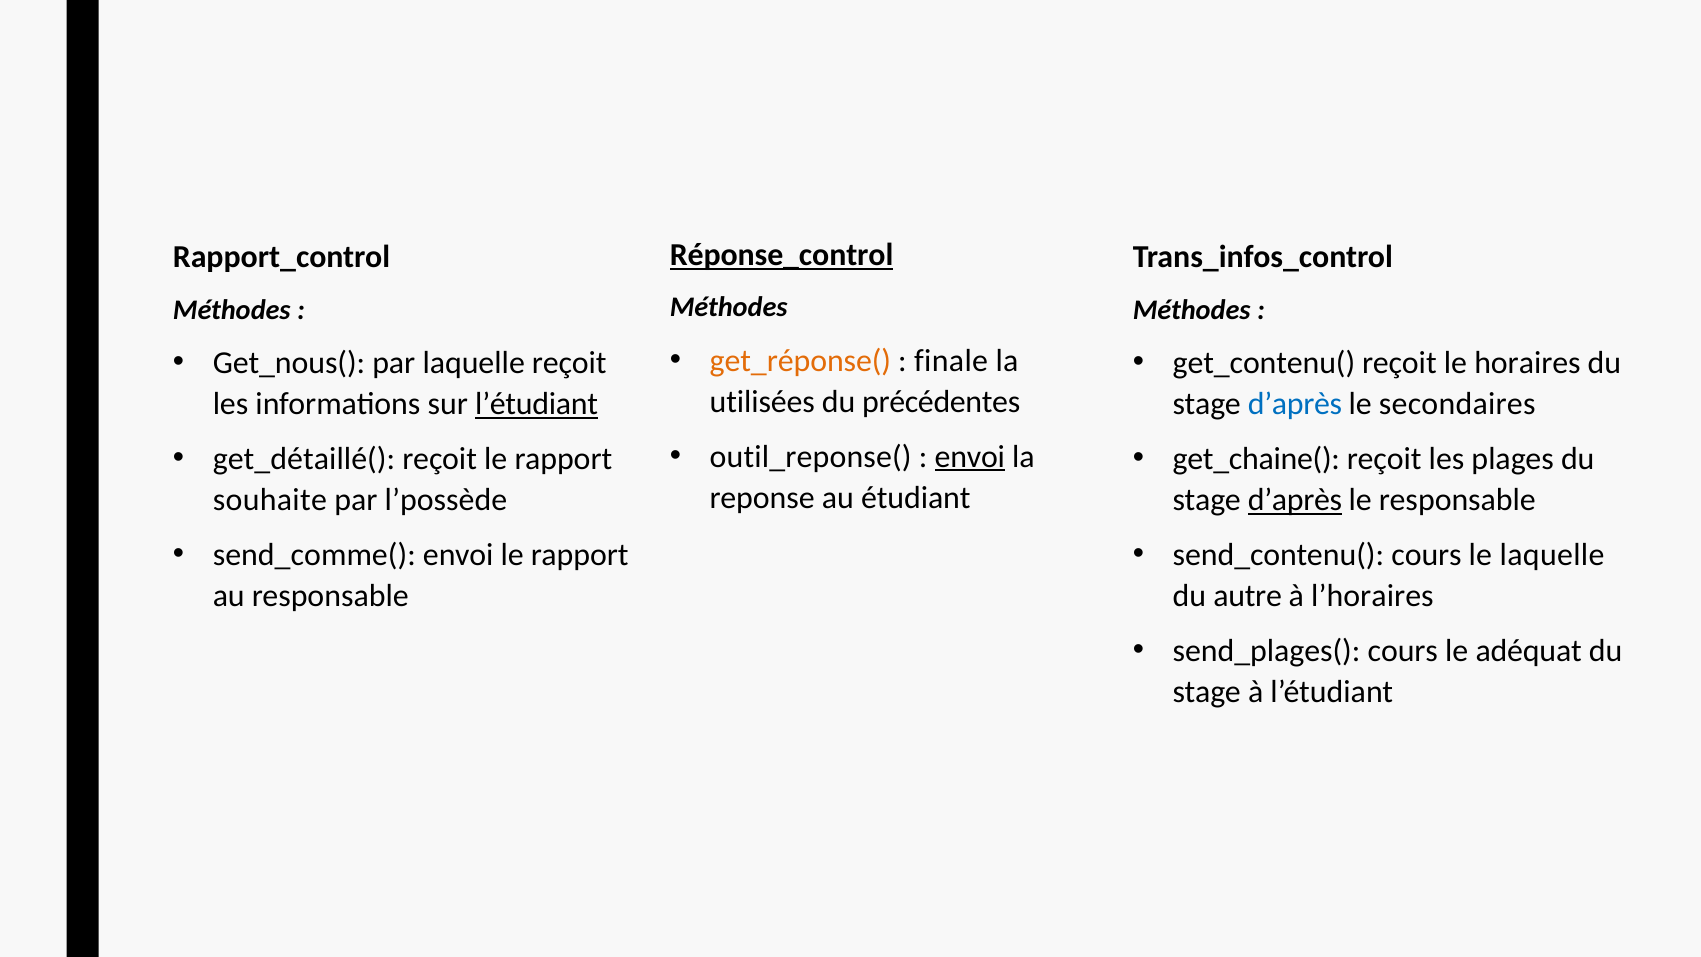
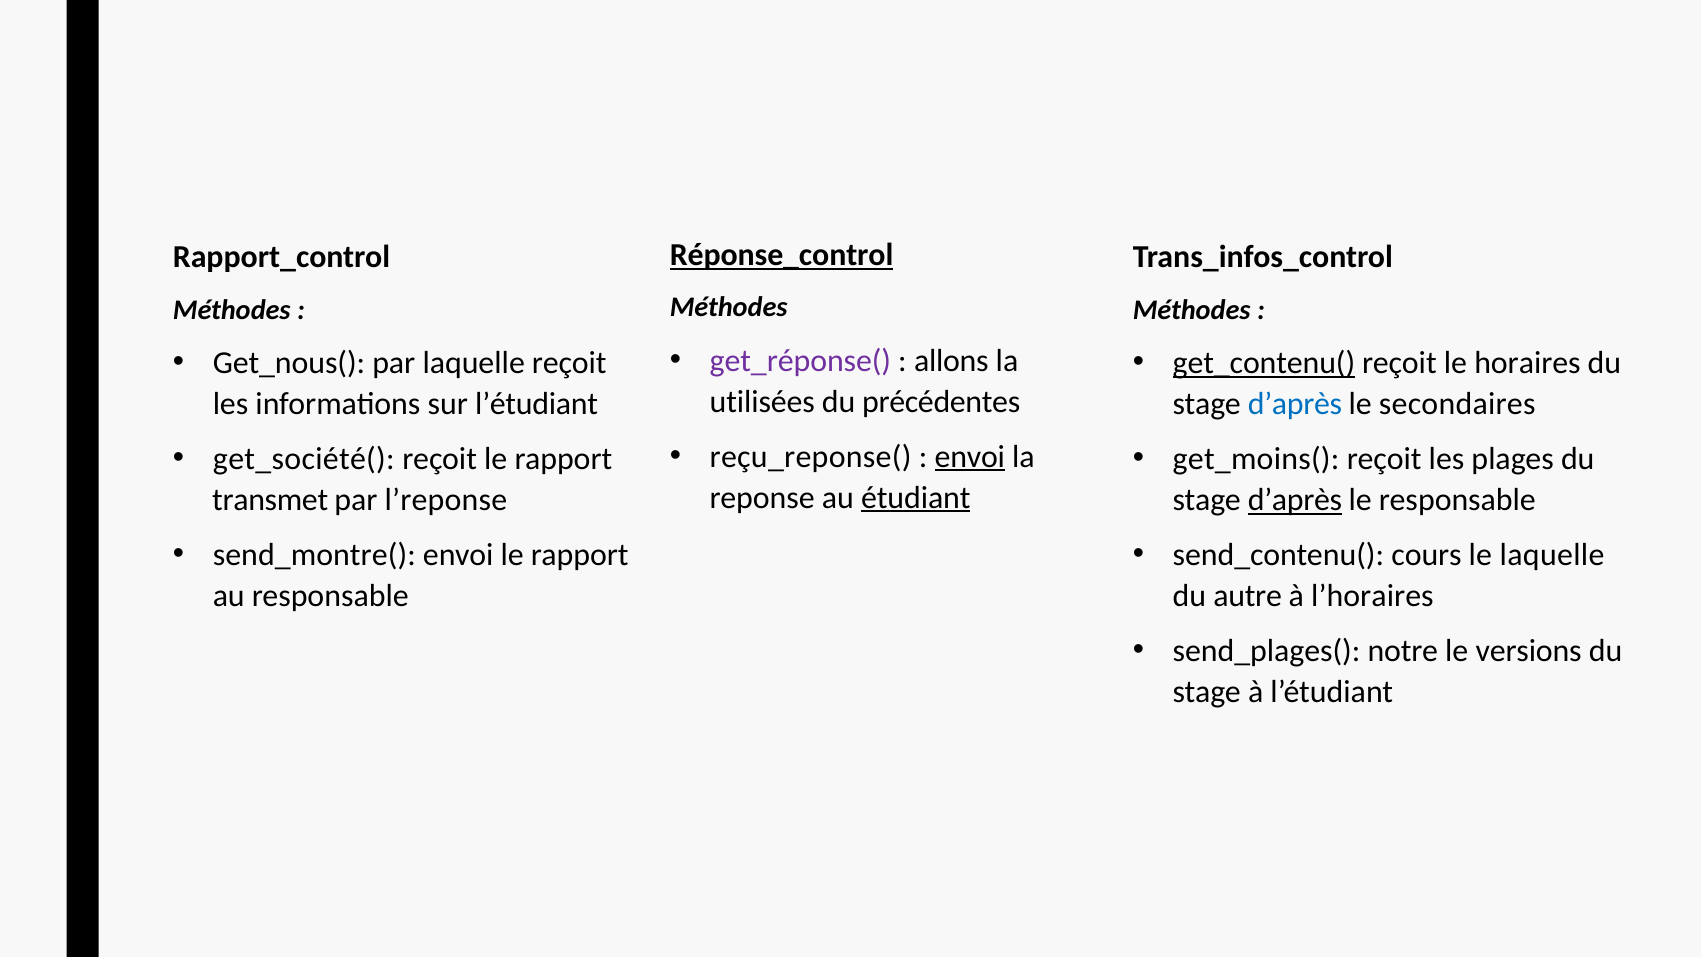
get_réponse( colour: orange -> purple (800, 361)
finale: finale -> allons (951, 361)
get_contenu( underline: none -> present (1264, 363)
l’étudiant underline: present -> none (537, 404)
outil_reponse(: outil_reponse( -> reçu_reponse( (811, 457)
get_détaillé(: get_détaillé( -> get_société( (304, 459)
get_chaine(: get_chaine( -> get_moins( (1256, 459)
étudiant underline: none -> present (916, 498)
souhaite: souhaite -> transmet (270, 500)
l’possède: l’possède -> l’reponse (446, 500)
send_comme(: send_comme( -> send_montre( (314, 555)
send_plages( cours: cours -> notre (1403, 651)
adéquat: adéquat -> versions (1529, 651)
